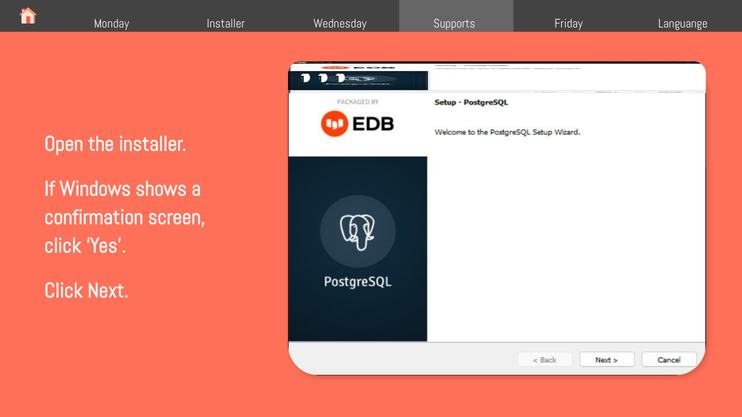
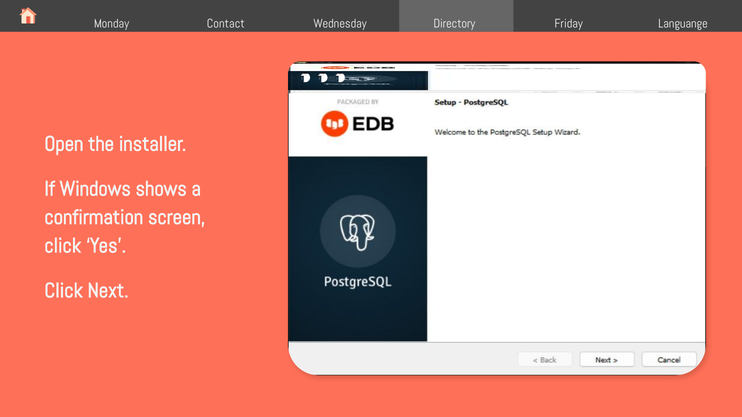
Monday Installer: Installer -> Contact (226, 24)
Supports: Supports -> Directory (454, 24)
